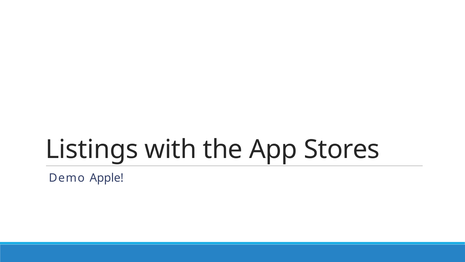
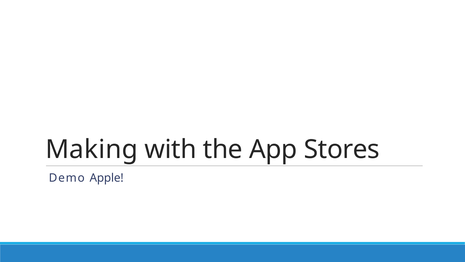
Listings: Listings -> Making (92, 149)
